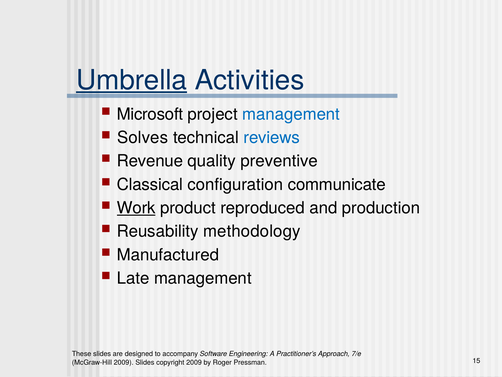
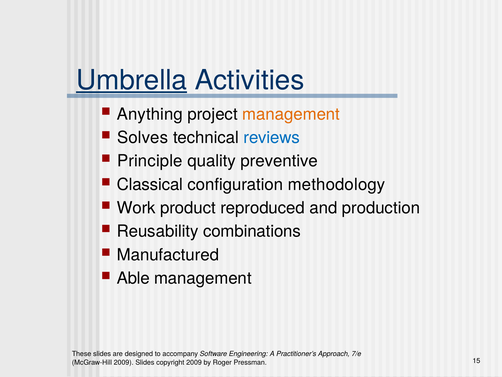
Microsoft: Microsoft -> Anything (150, 114)
management colour: blue -> orange (291, 114)
Revenue: Revenue -> Principle (150, 161)
communicate: communicate -> methodology (337, 184)
Work underline: present -> none (136, 208)
methodology: methodology -> combinations (252, 231)
Late: Late -> Able (133, 278)
